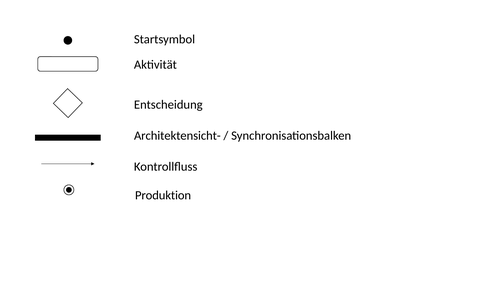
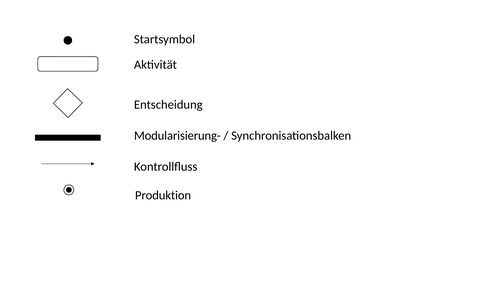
Architektensicht-: Architektensicht- -> Modularisierung- (177, 135)
